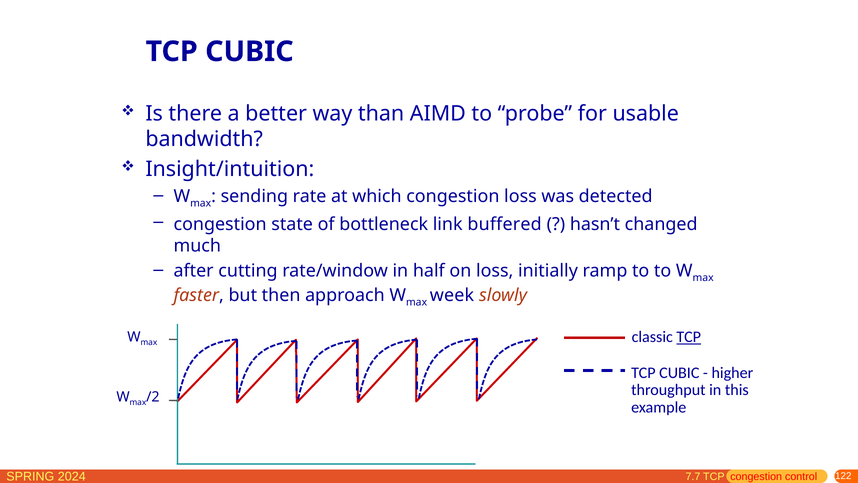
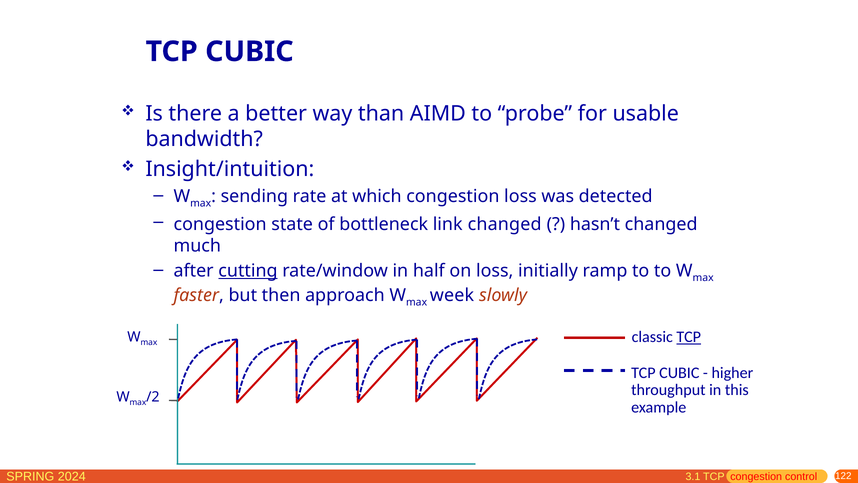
link buffered: buffered -> changed (505, 224)
cutting underline: none -> present (248, 271)
7.7: 7.7 -> 3.1 (693, 477)
